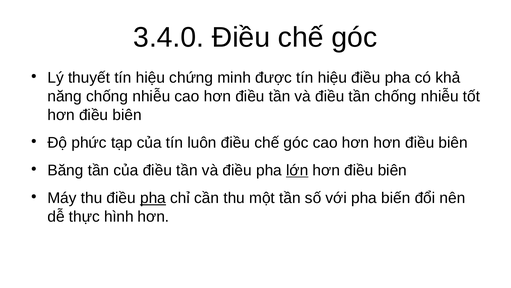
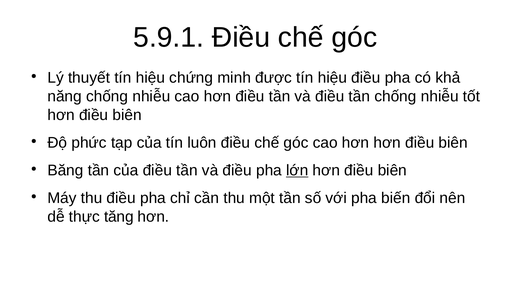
3.4.0: 3.4.0 -> 5.9.1 (169, 37)
pha underline: present -> none (153, 198)
hình: hình -> tăng (119, 216)
